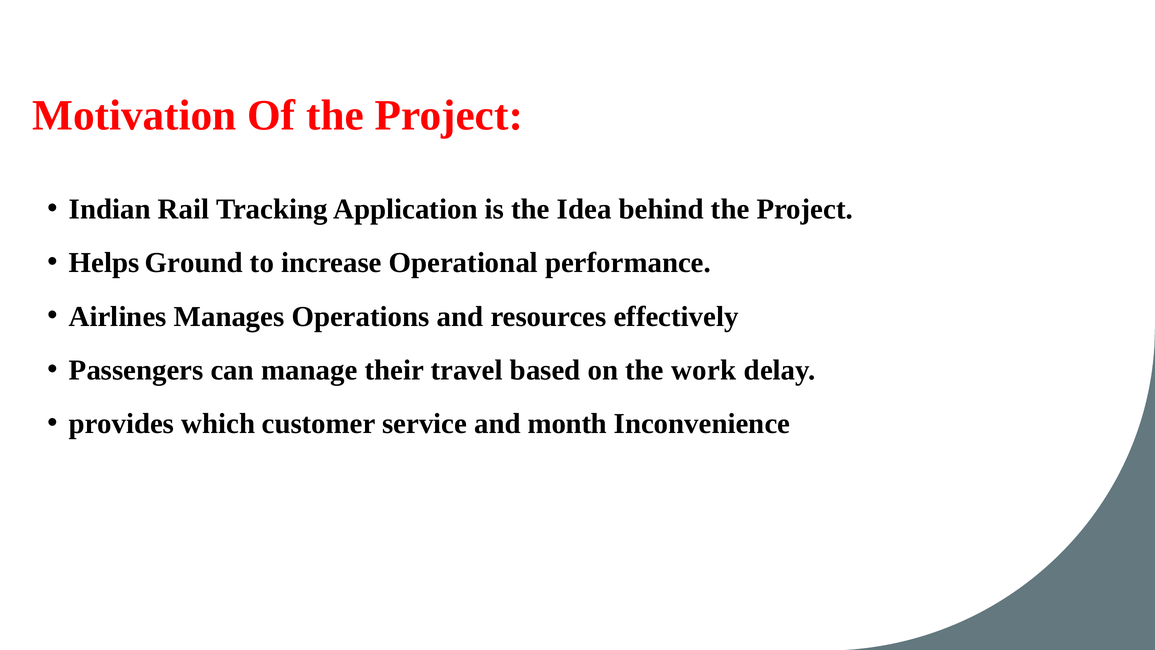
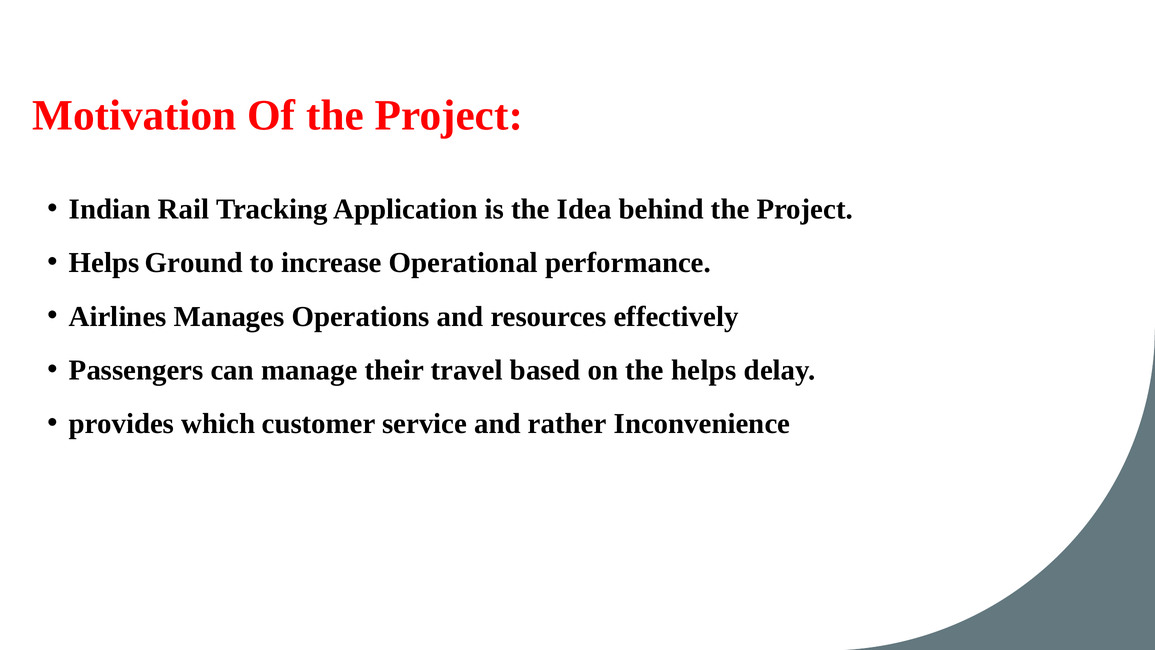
the work: work -> helps (704, 370)
month: month -> rather (567, 424)
